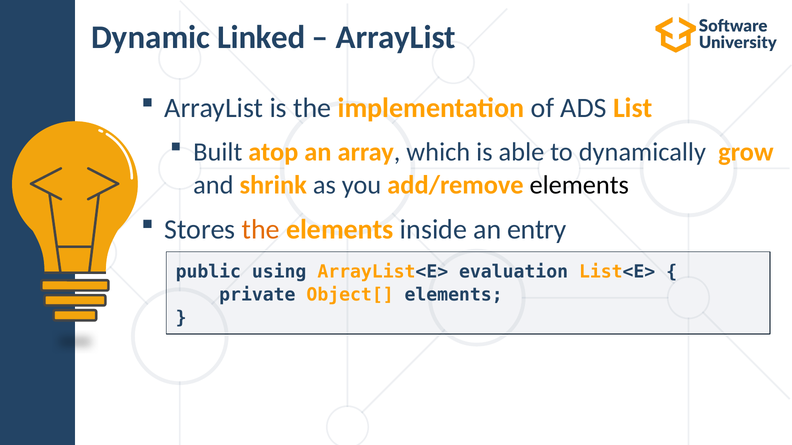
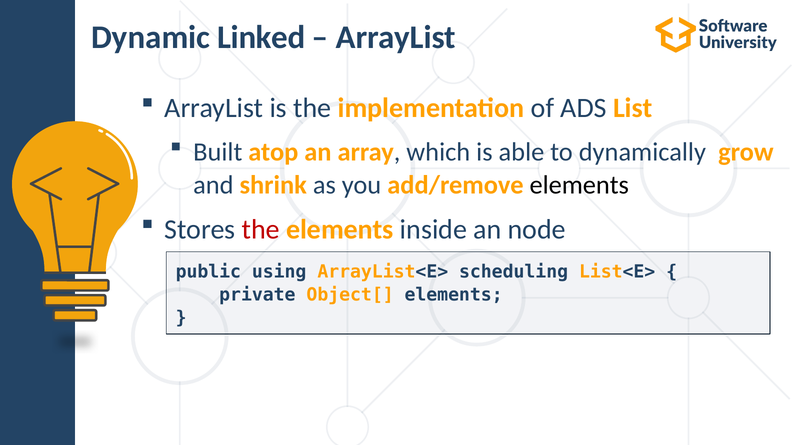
the colour: orange -> red (261, 230)
entry: entry -> node (537, 230)
evaluation: evaluation -> scheduling (514, 272)
